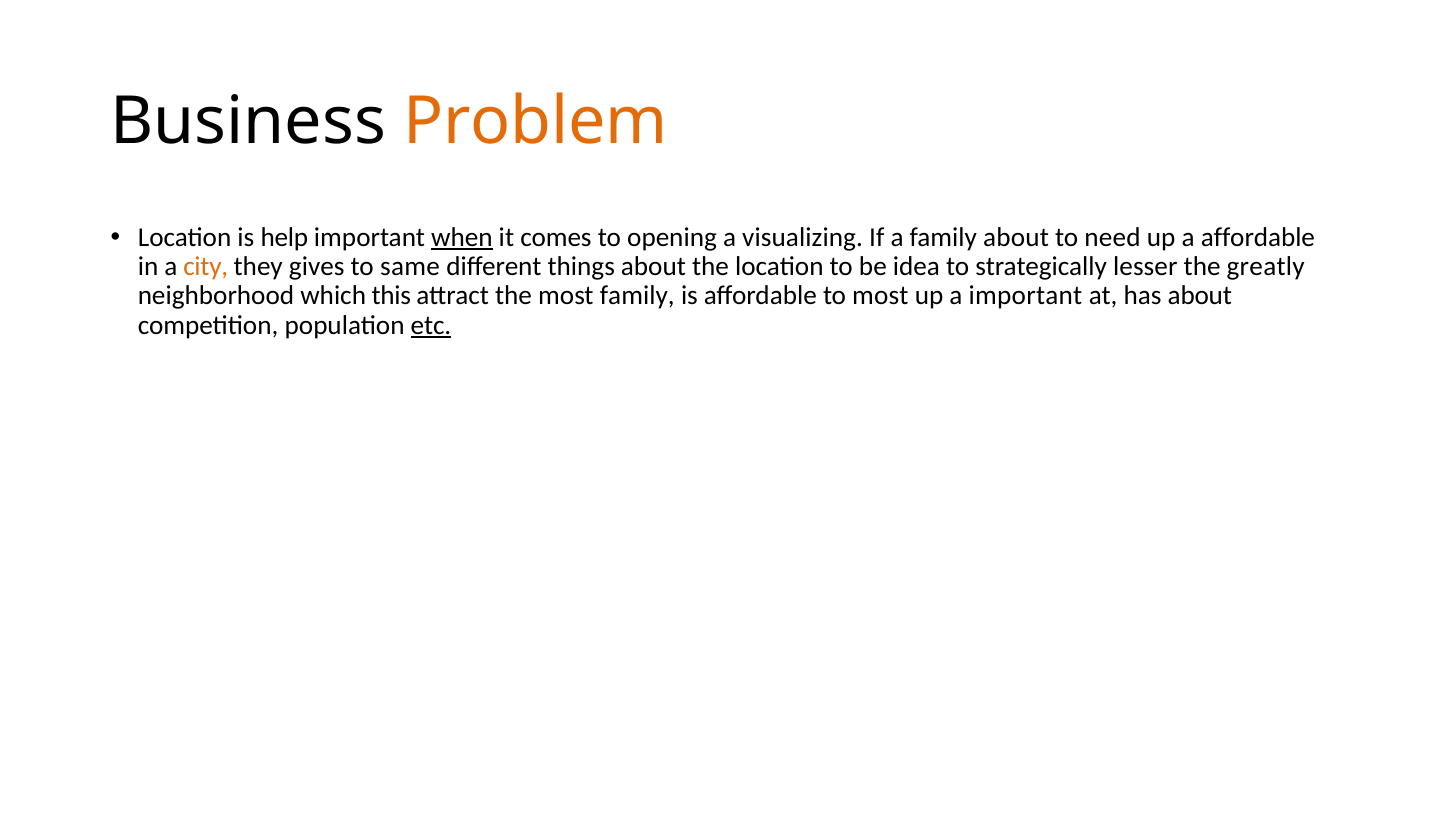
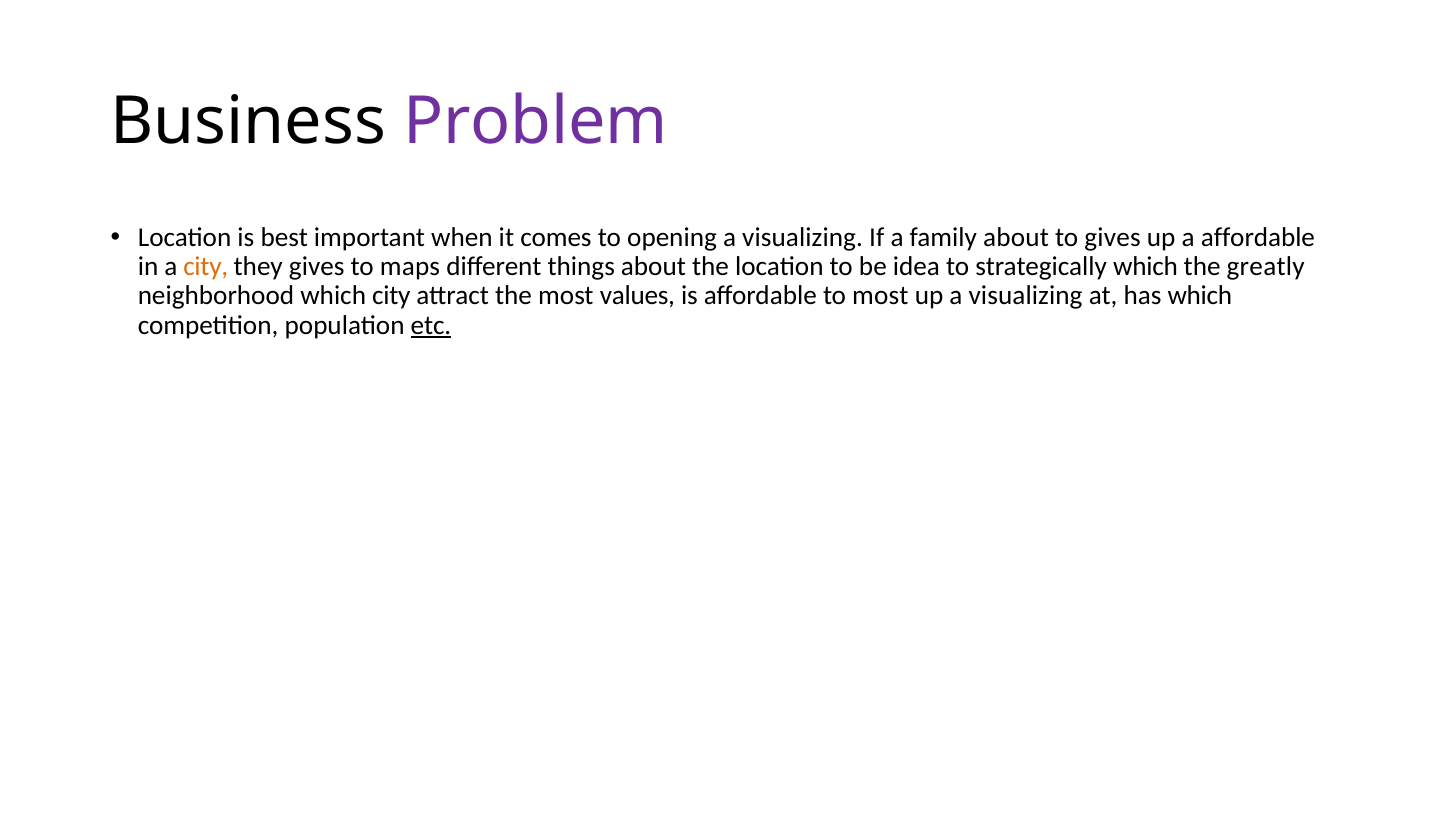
Problem colour: orange -> purple (536, 122)
help: help -> best (284, 237)
when underline: present -> none (462, 237)
to need: need -> gives (1113, 237)
same: same -> maps (410, 267)
strategically lesser: lesser -> which (1145, 267)
which this: this -> city (391, 296)
most family: family -> values (637, 296)
up a important: important -> visualizing (1026, 296)
has about: about -> which (1200, 296)
